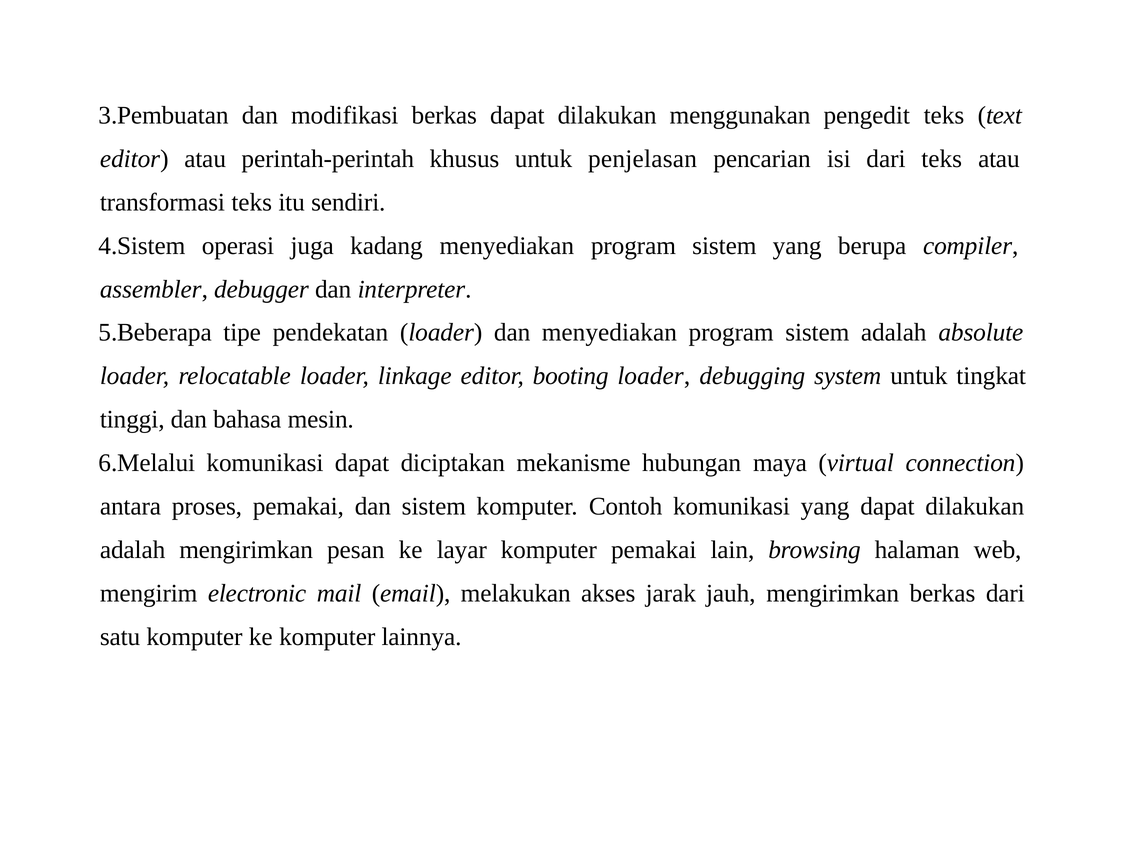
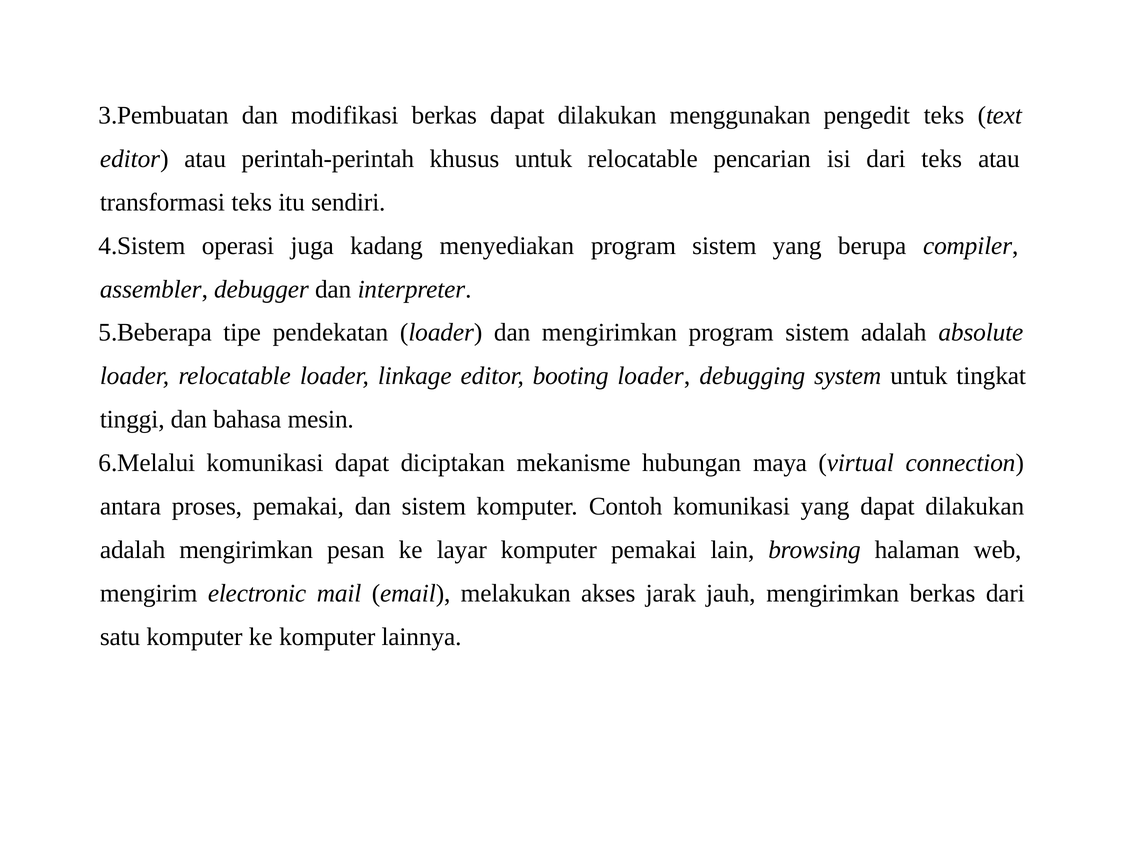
untuk penjelasan: penjelasan -> relocatable (643, 159)
dan menyediakan: menyediakan -> mengirimkan (609, 333)
